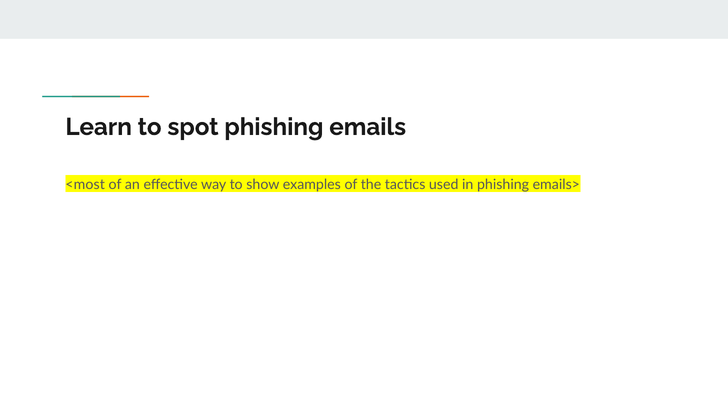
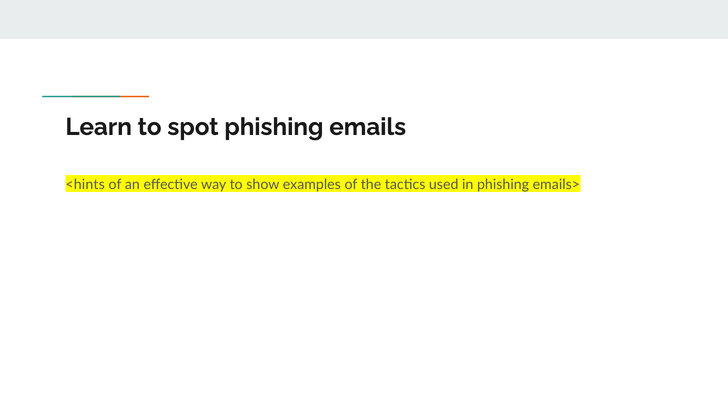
<most: <most -> <hints (85, 185)
